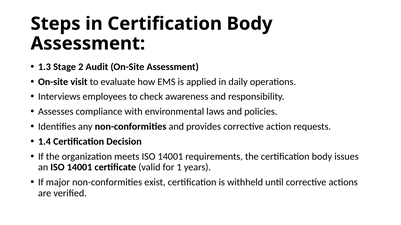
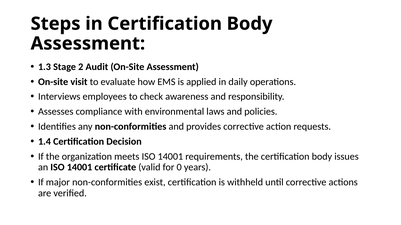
1: 1 -> 0 (179, 168)
